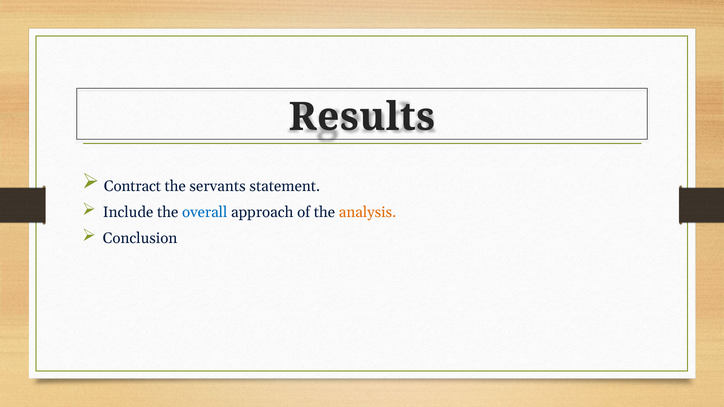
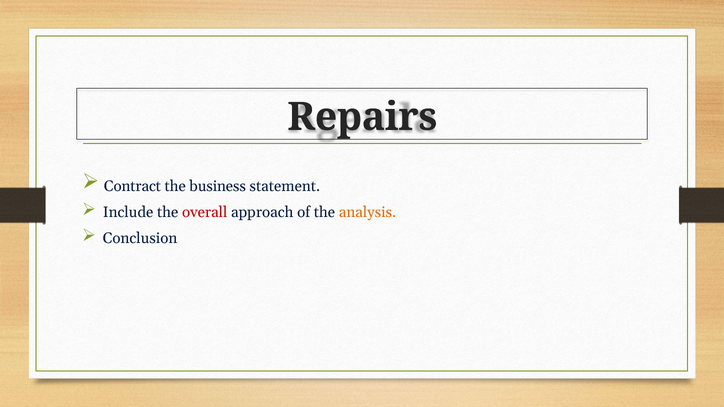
Results: Results -> Repairs (362, 117)
servants: servants -> business (218, 186)
overall colour: blue -> red (205, 213)
